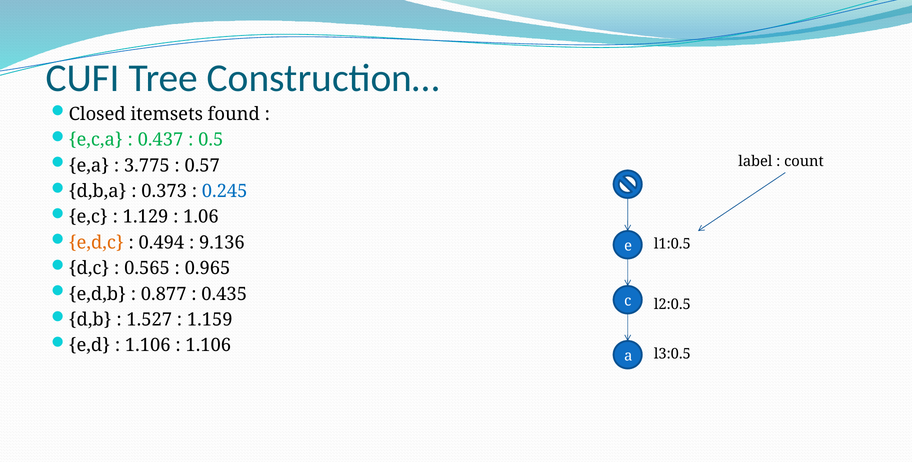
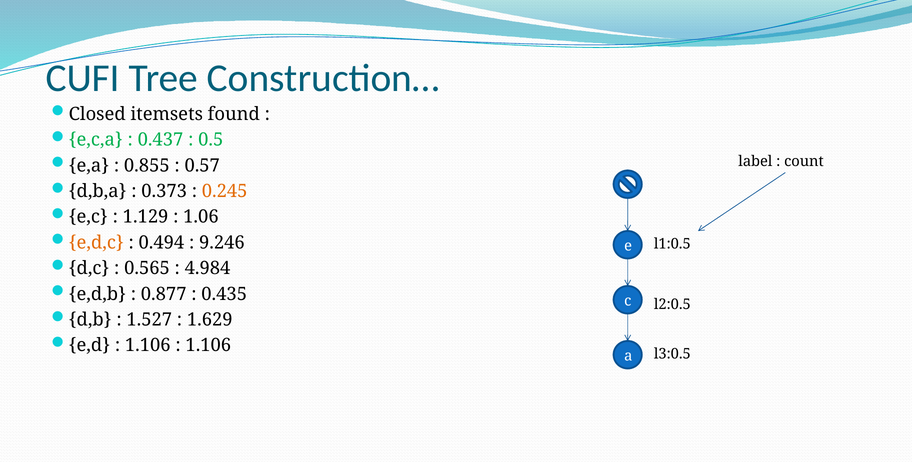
3.775: 3.775 -> 0.855 (147, 166)
0.245 colour: blue -> orange (225, 191)
9.136: 9.136 -> 9.246 (222, 243)
0.965: 0.965 -> 4.984 (207, 269)
1.159: 1.159 -> 1.629 (210, 320)
